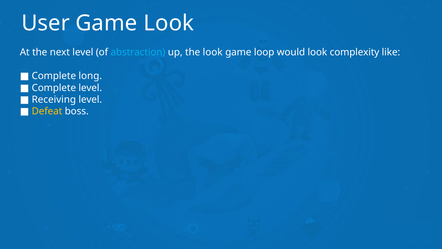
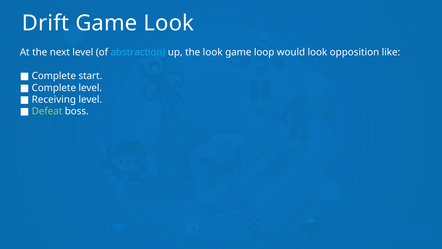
User: User -> Drift (46, 23)
complexity: complexity -> opposition (354, 52)
long: long -> start (90, 76)
Defeat colour: yellow -> light green (47, 111)
